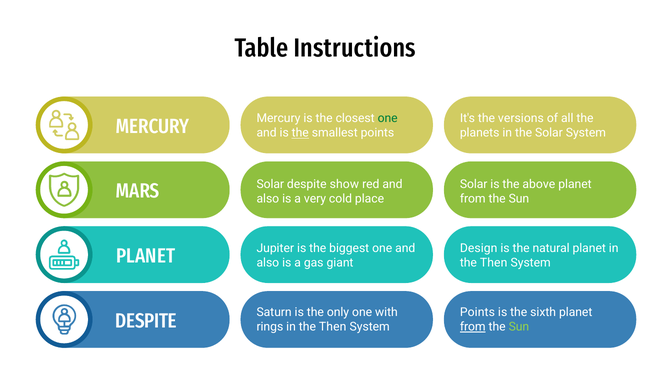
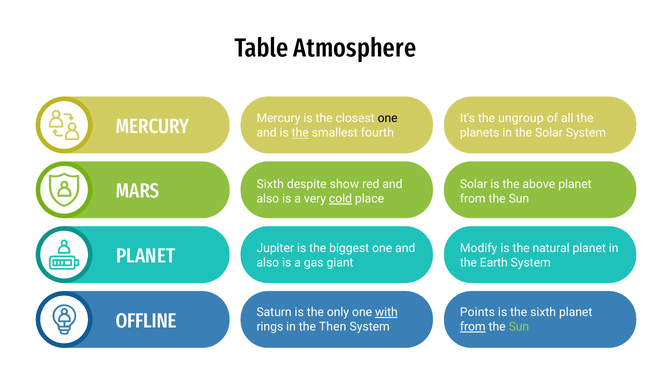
Instructions: Instructions -> Atmosphere (355, 48)
versions: versions -> ungroup (521, 118)
one colour: green -> black (388, 118)
smallest points: points -> fourth (377, 133)
MARS Solar: Solar -> Sixth (270, 184)
cold underline: none -> present (341, 199)
Design: Design -> Modify (479, 248)
Then: Then -> Earth (494, 263)
DESPITE: DESPITE -> OFFLINE (146, 321)
with underline: none -> present (386, 312)
